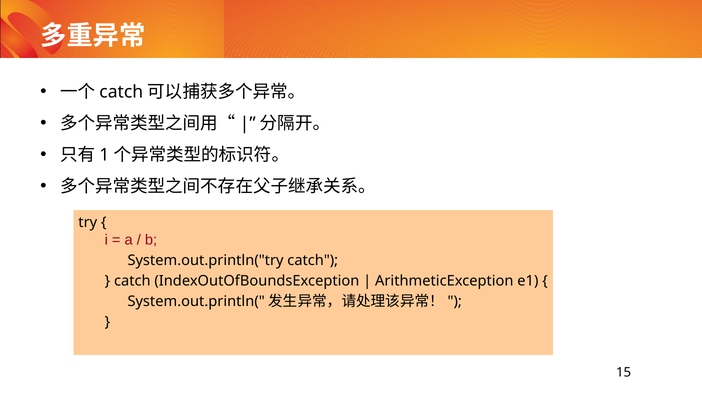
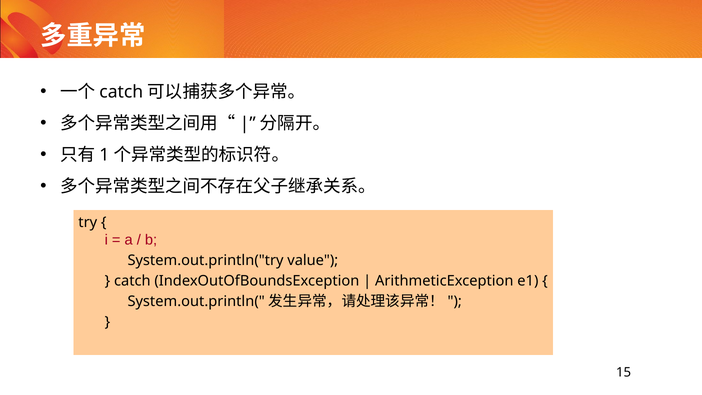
System.out.println("try catch: catch -> value (313, 260)
